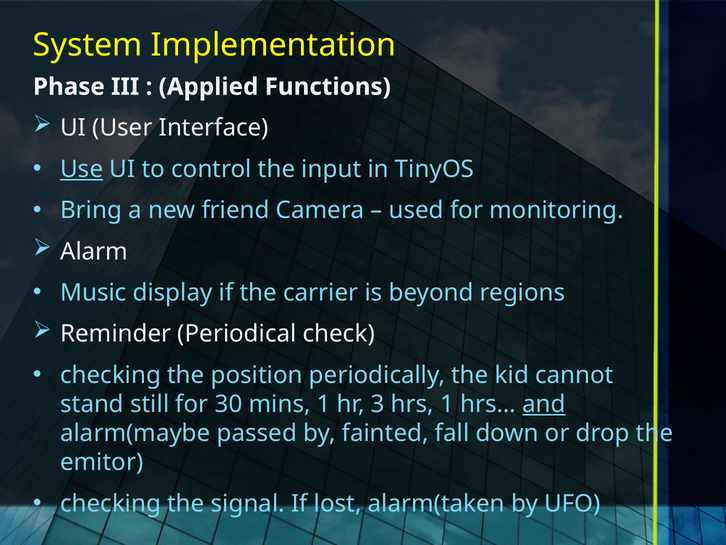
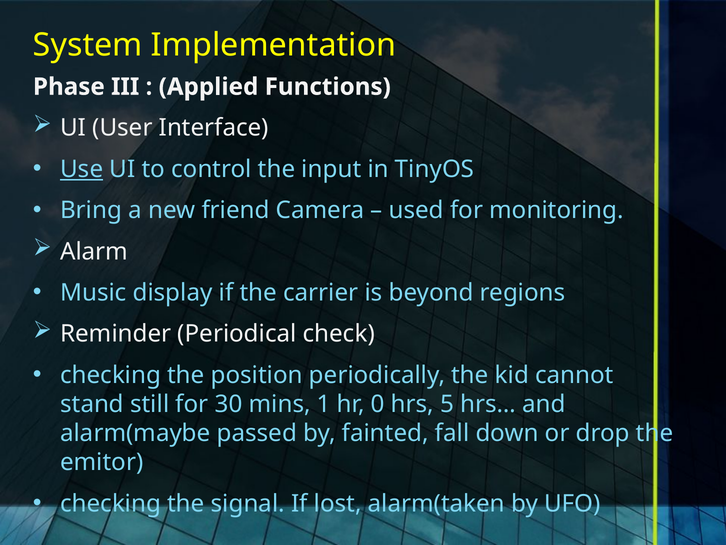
3: 3 -> 0 (378, 404)
hrs 1: 1 -> 5 (447, 404)
and underline: present -> none (544, 404)
